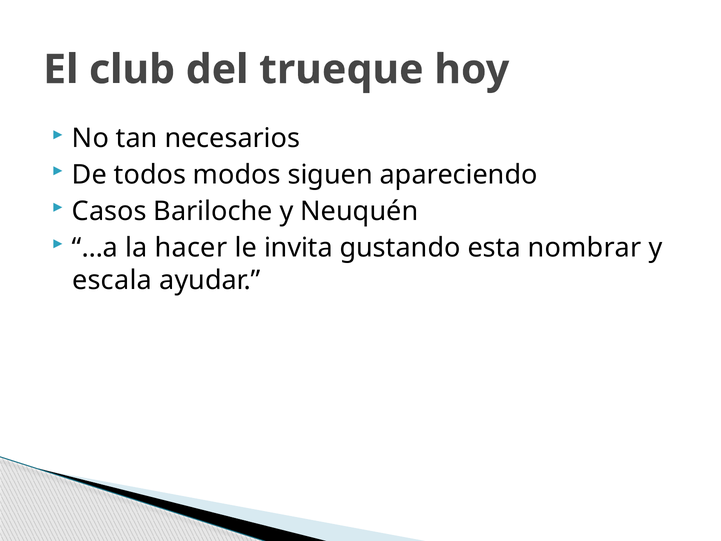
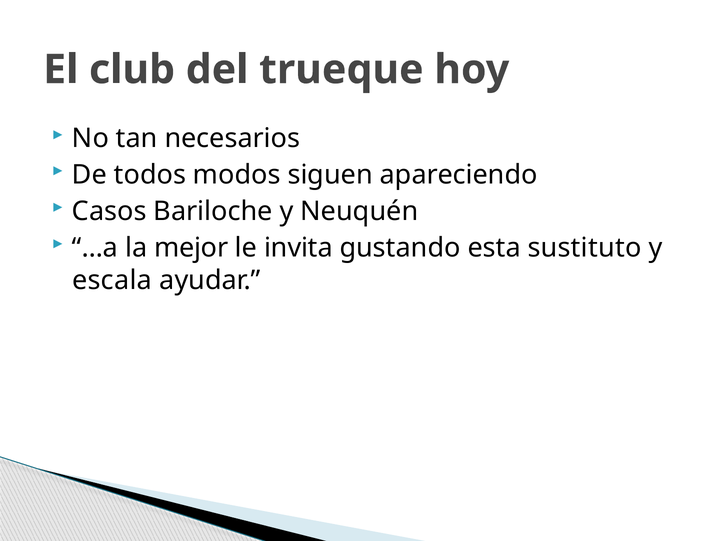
hacer: hacer -> mejor (191, 248)
nombrar: nombrar -> sustituto (585, 248)
